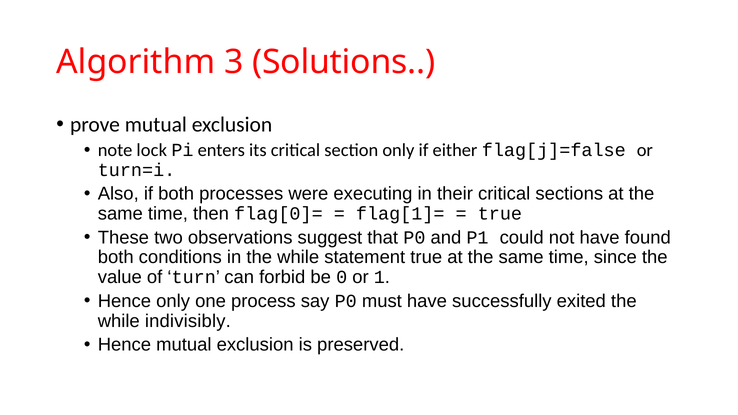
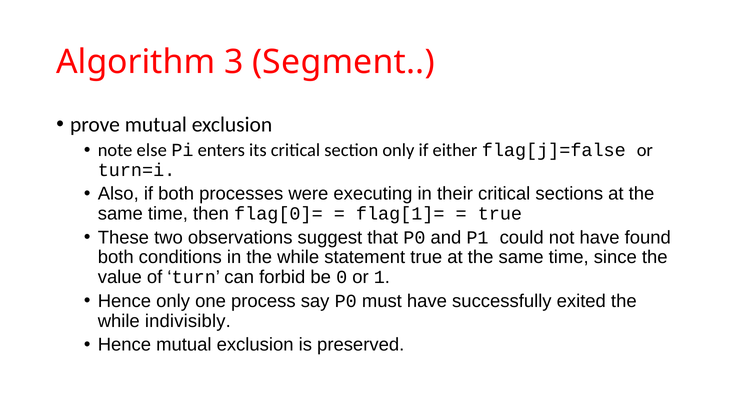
Solutions: Solutions -> Segment (343, 62)
lock: lock -> else (152, 150)
